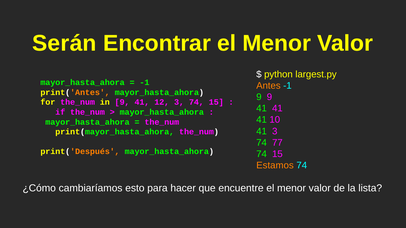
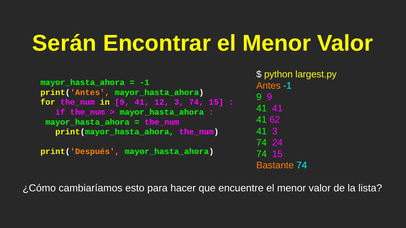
10: 10 -> 62 (275, 120)
77: 77 -> 24 (277, 143)
Estamos: Estamos -> Bastante (275, 166)
